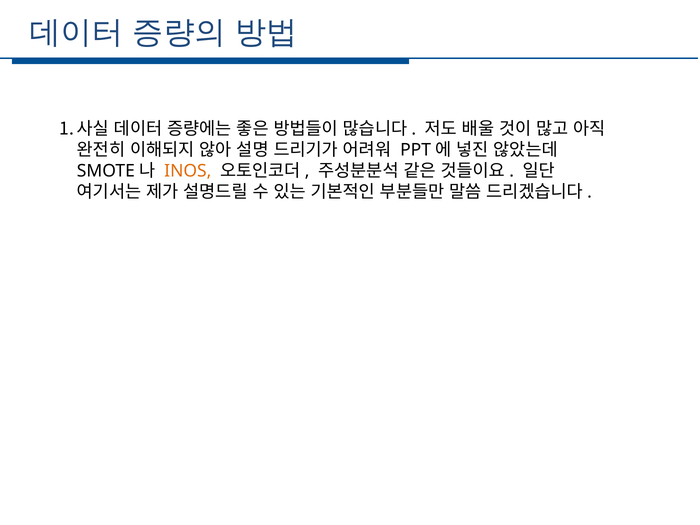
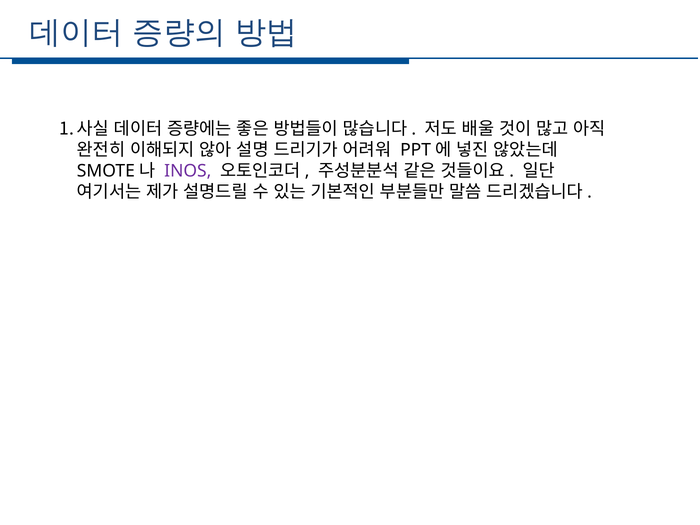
INOS colour: orange -> purple (188, 171)
